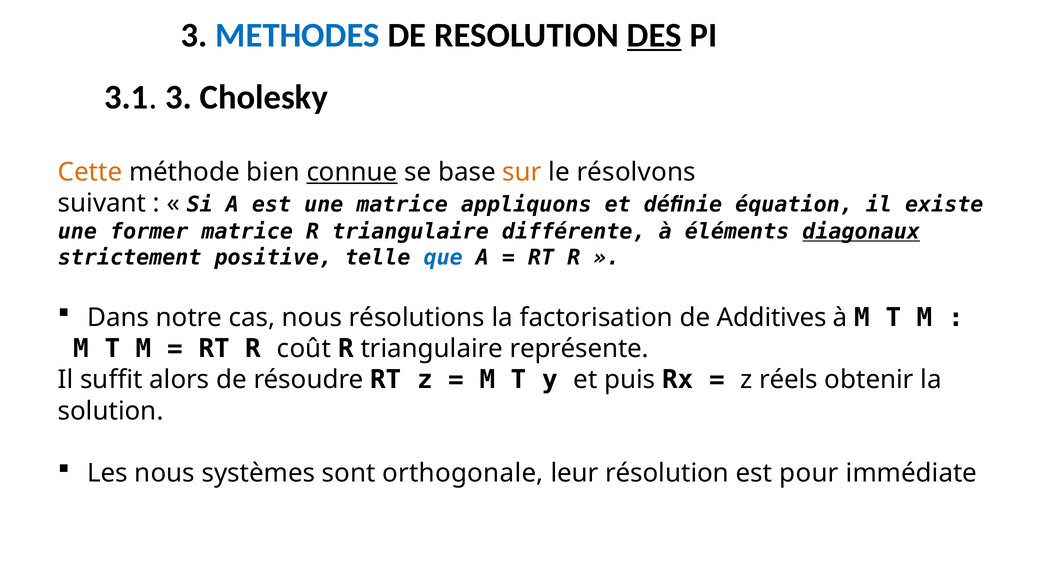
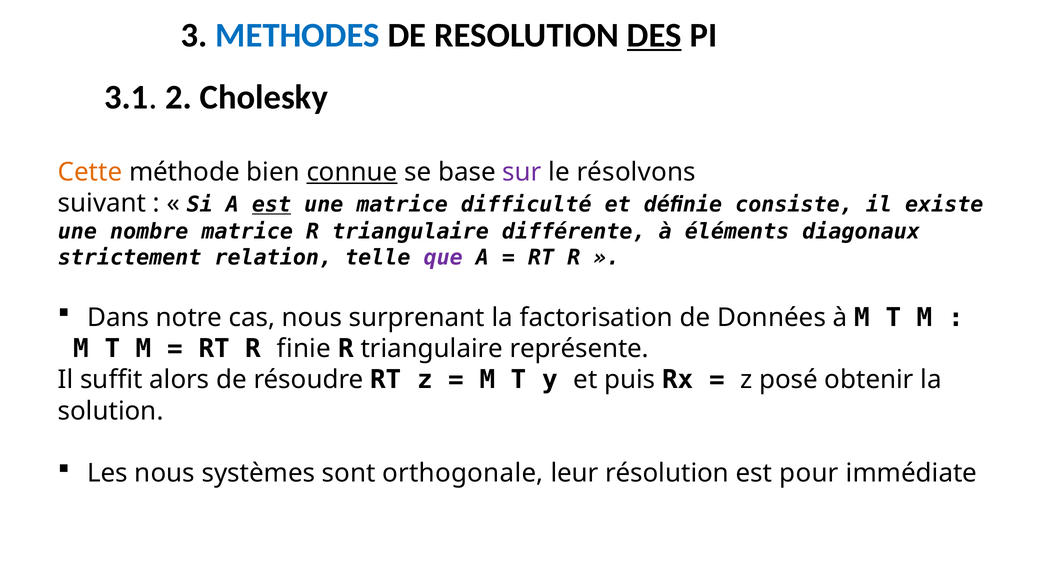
3.1 3: 3 -> 2 (178, 97)
sur colour: orange -> purple (522, 172)
est underline: none -> present (271, 205)
appliquons: appliquons -> difficulté (526, 205)
équation: équation -> consiste (794, 205)
former: former -> nombre (149, 232)
diagonaux underline: present -> none (861, 232)
positive: positive -> relation (273, 258)
que colour: blue -> purple (443, 258)
résolutions: résolutions -> surprenant (417, 318)
Additives: Additives -> Données (772, 318)
coût: coût -> finie (304, 349)
réels: réels -> posé (789, 380)
